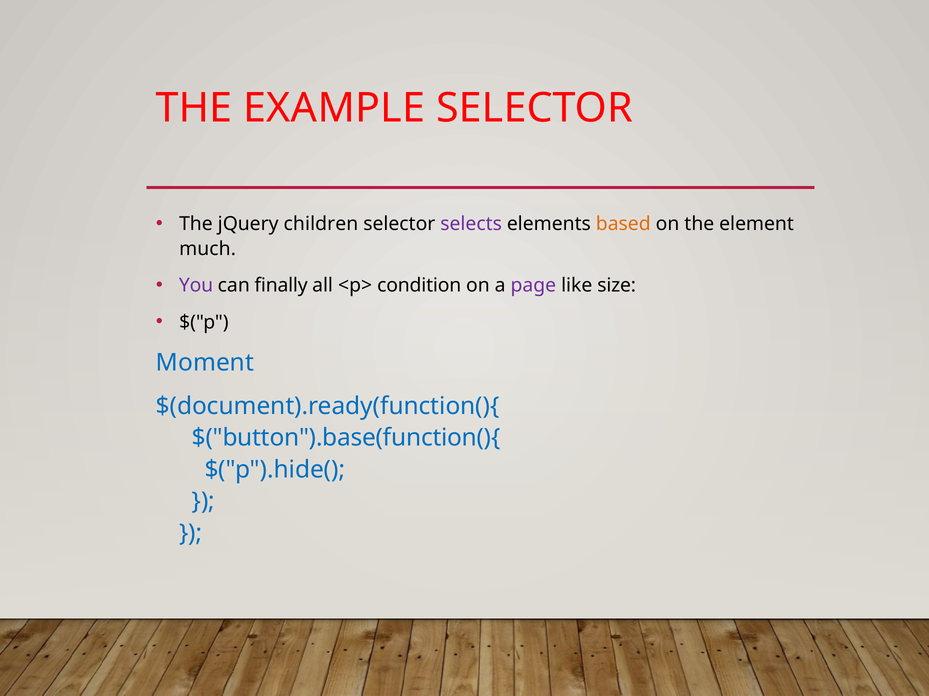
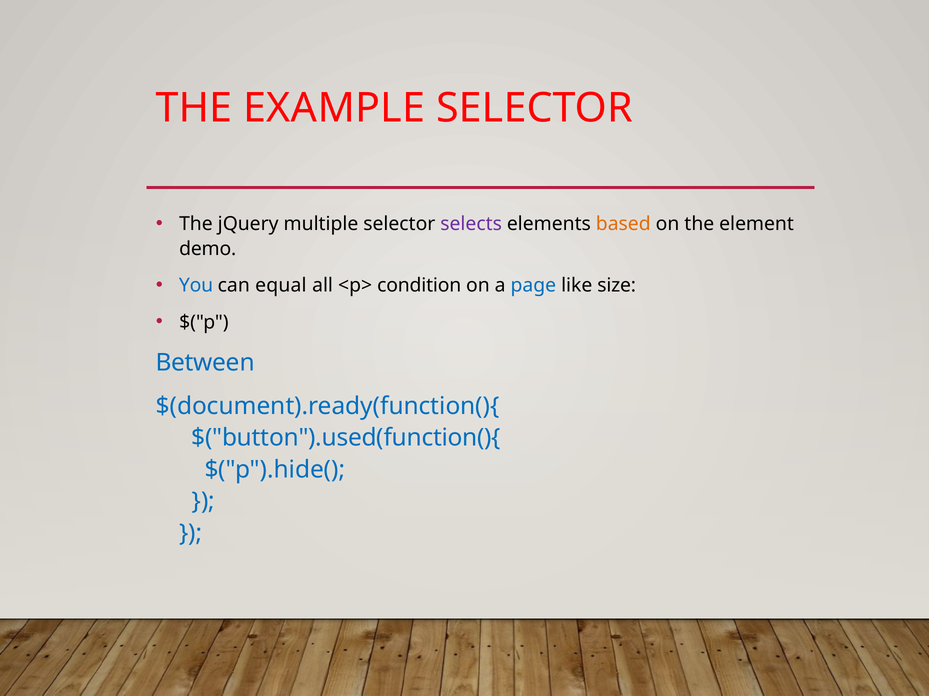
children: children -> multiple (321, 224)
much: much -> demo (208, 249)
You colour: purple -> blue (196, 286)
finally: finally -> equal (281, 286)
page colour: purple -> blue (533, 286)
Moment: Moment -> Between (205, 363)
$("button").base(function(){: $("button").base(function(){ -> $("button").used(function(){ (346, 438)
